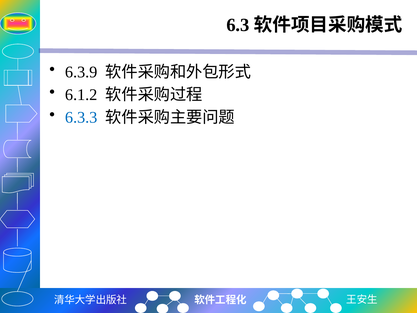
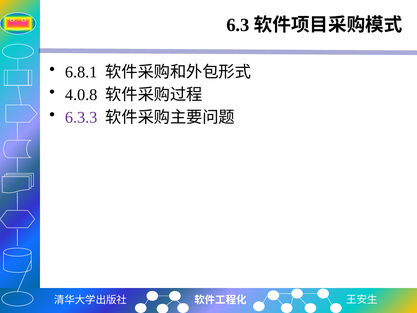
6.3.9: 6.3.9 -> 6.8.1 (81, 72)
6.1.2: 6.1.2 -> 4.0.8 (81, 95)
6.3.3 colour: blue -> purple (81, 117)
